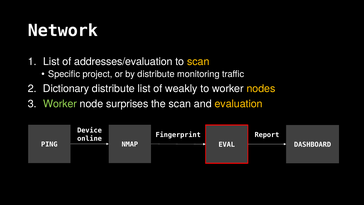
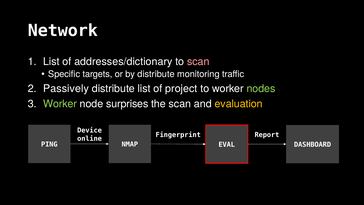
addresses/evaluation: addresses/evaluation -> addresses/dictionary (123, 62)
scan colour: yellow -> pink (198, 62)
project: project -> targets (98, 74)
Dictionary: Dictionary -> Passively (66, 89)
weakly: weakly -> project (181, 89)
nodes colour: yellow -> light green (261, 89)
